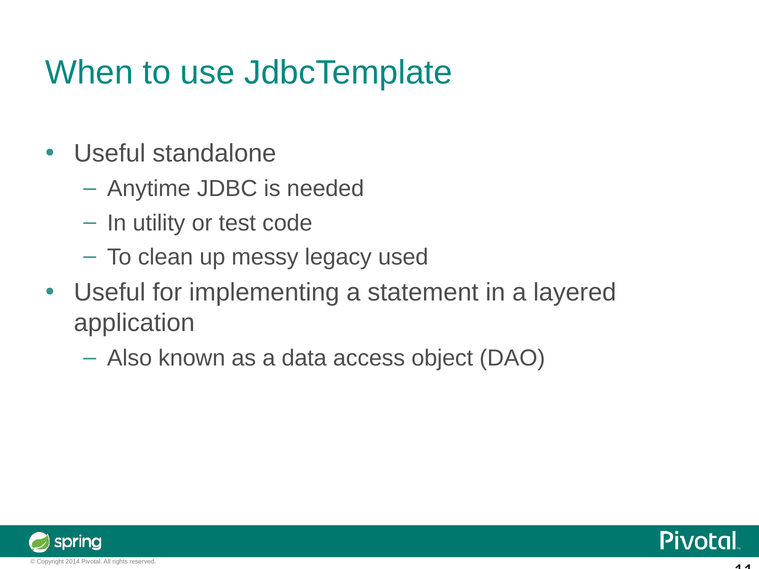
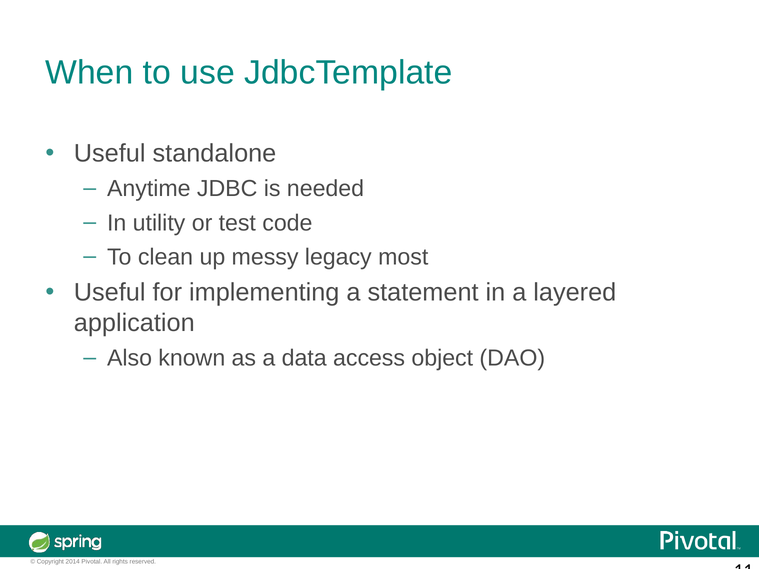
used: used -> most (403, 257)
